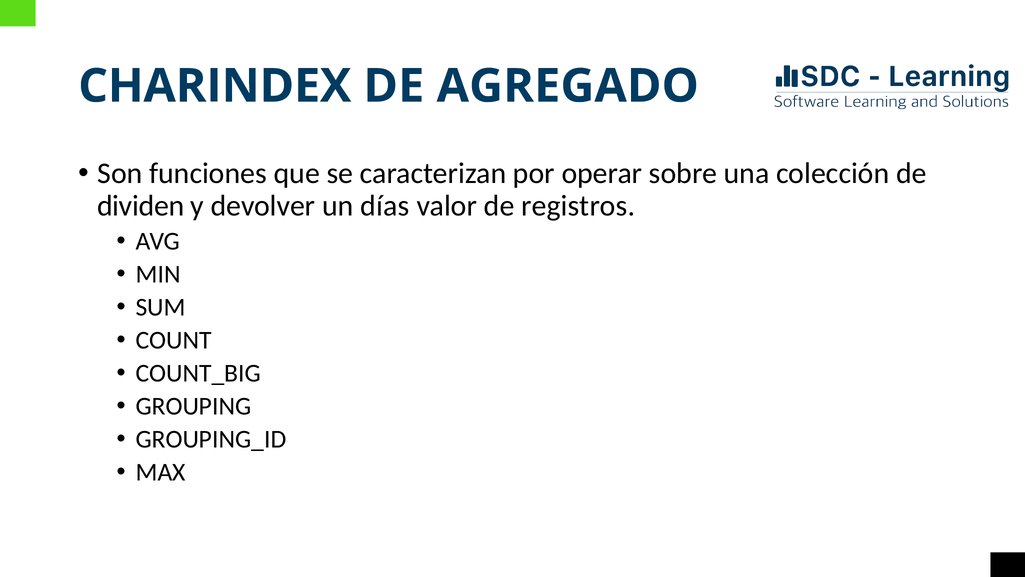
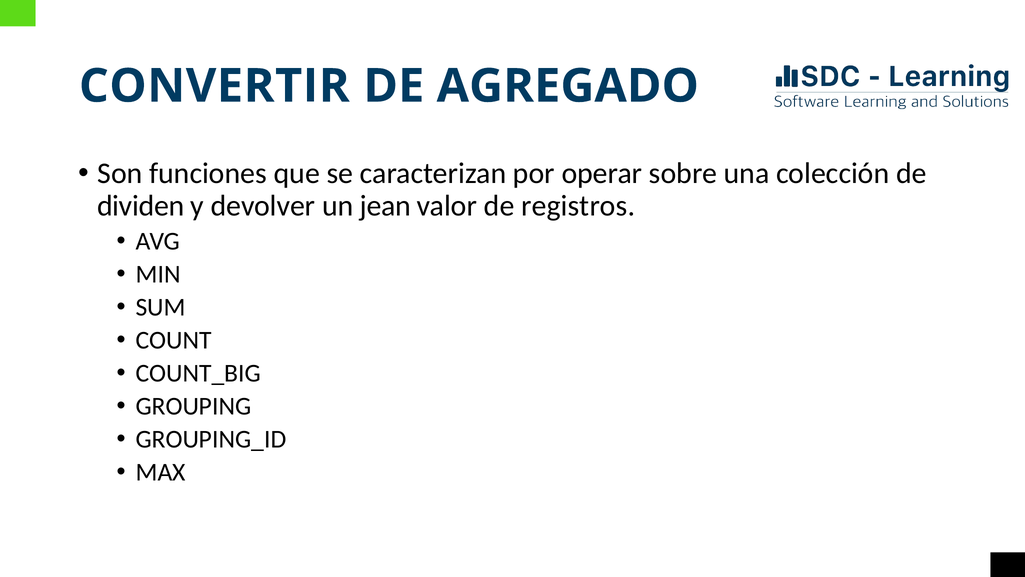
CHARINDEX: CHARINDEX -> CONVERTIR (214, 86)
días: días -> jean (385, 206)
